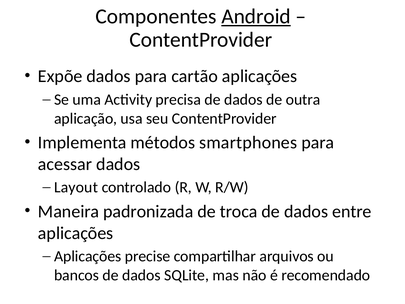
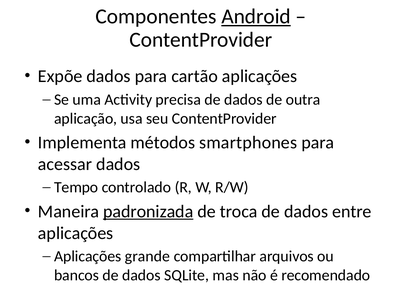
Layout: Layout -> Tempo (76, 187)
padronizada underline: none -> present (148, 211)
precise: precise -> grande (148, 256)
